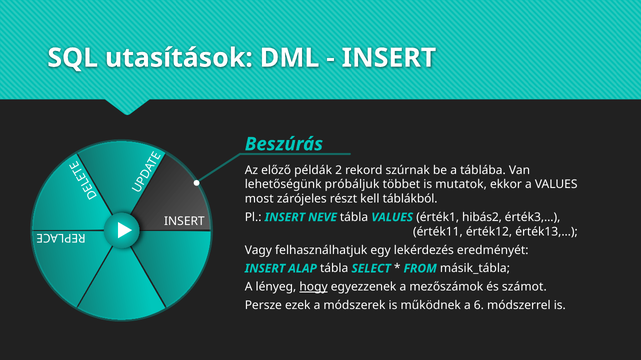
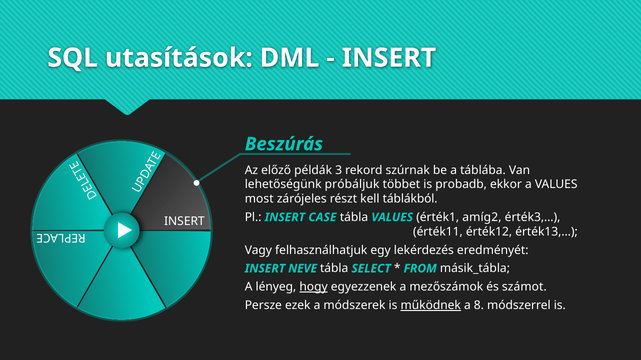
2: 2 -> 3 (339, 170)
mutatok: mutatok -> probadb (461, 185)
NEVE: NEVE -> CASE (322, 218)
hibás2: hibás2 -> amíg2 (482, 218)
ALAP: ALAP -> NEVE (303, 269)
működnek underline: none -> present (431, 306)
6: 6 -> 8 (479, 306)
